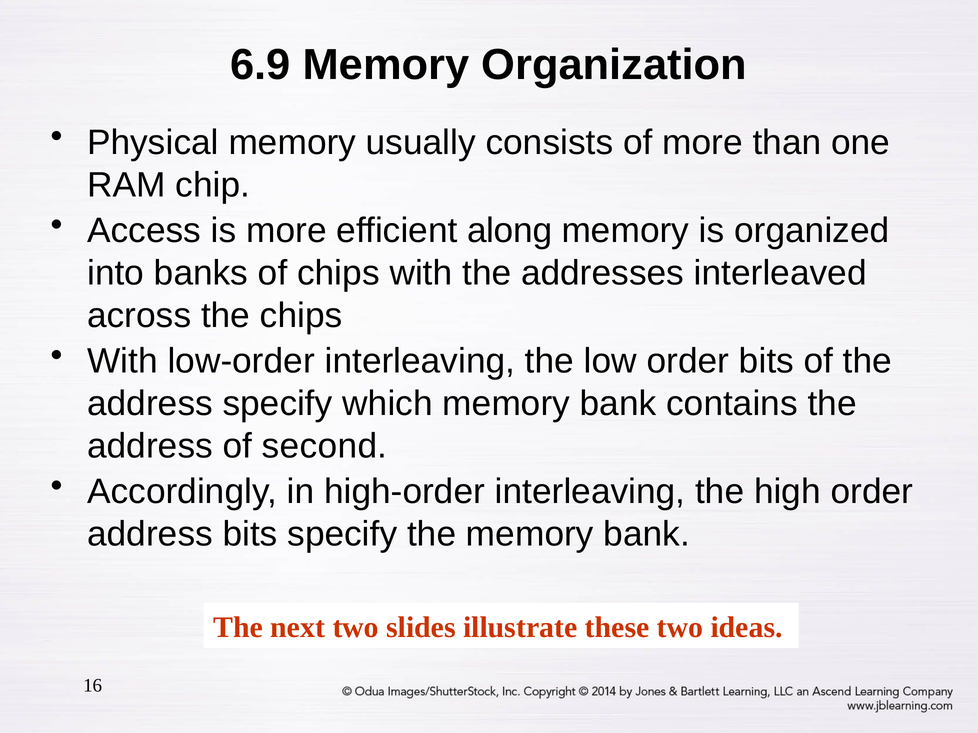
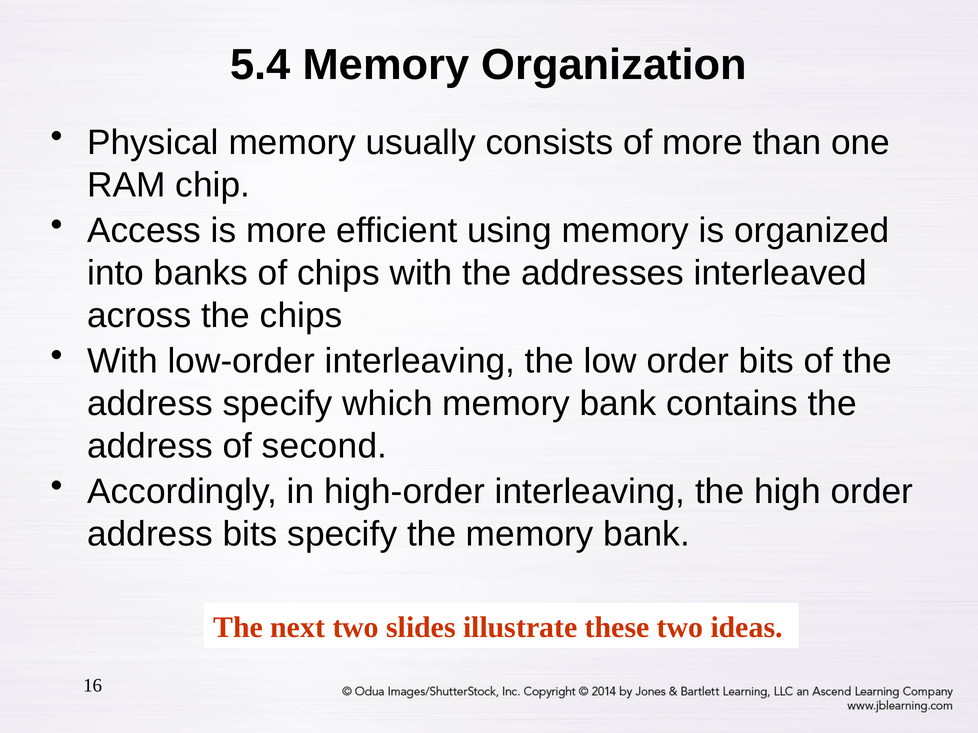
6.9: 6.9 -> 5.4 (260, 65)
along: along -> using (510, 231)
